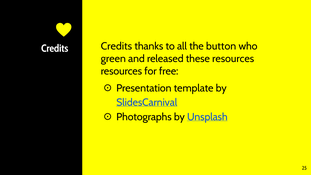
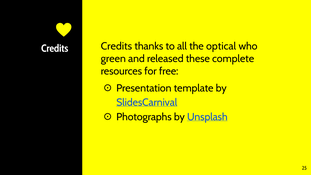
button: button -> optical (221, 46)
these resources: resources -> complete (233, 59)
